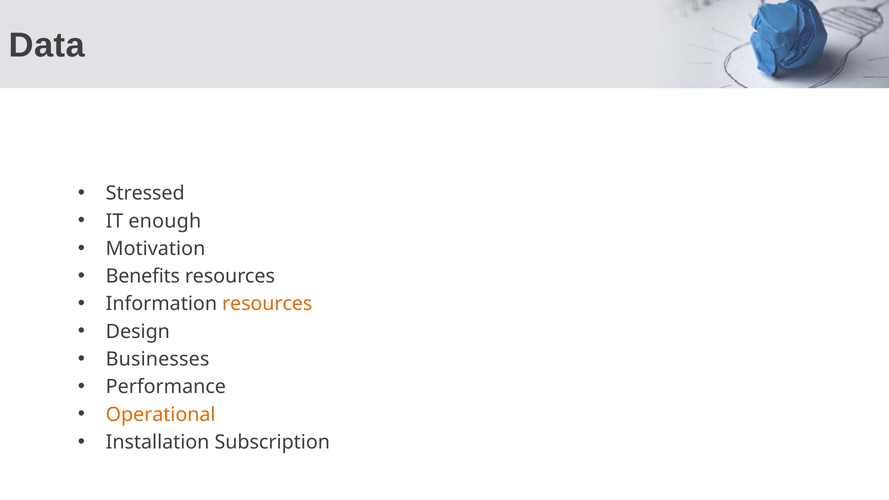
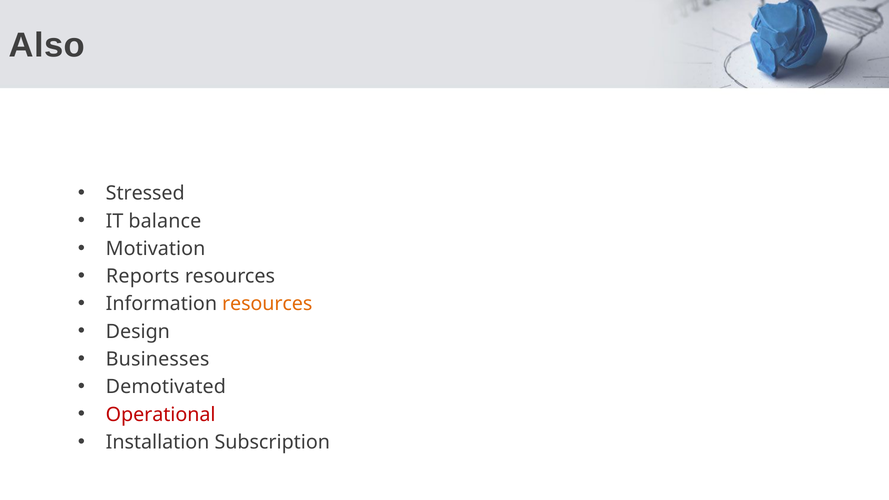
Data: Data -> Also (47, 45)
enough: enough -> balance (165, 221)
Benefits: Benefits -> Reports (143, 276)
Performance: Performance -> Demotivated (166, 387)
Operational colour: orange -> red (161, 415)
